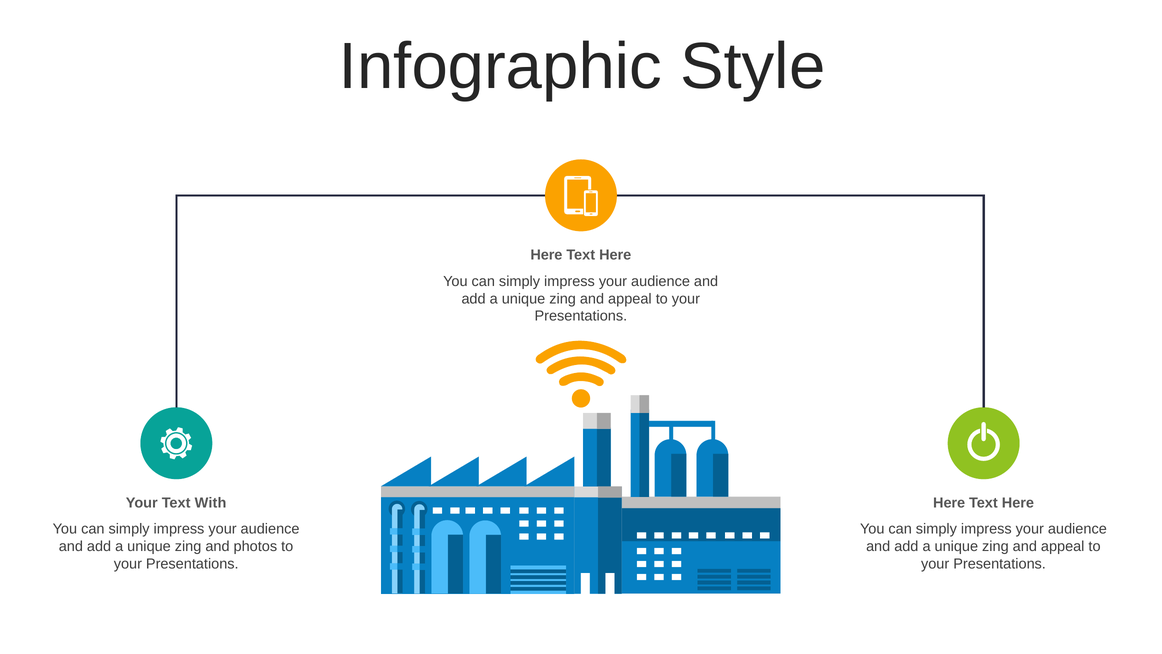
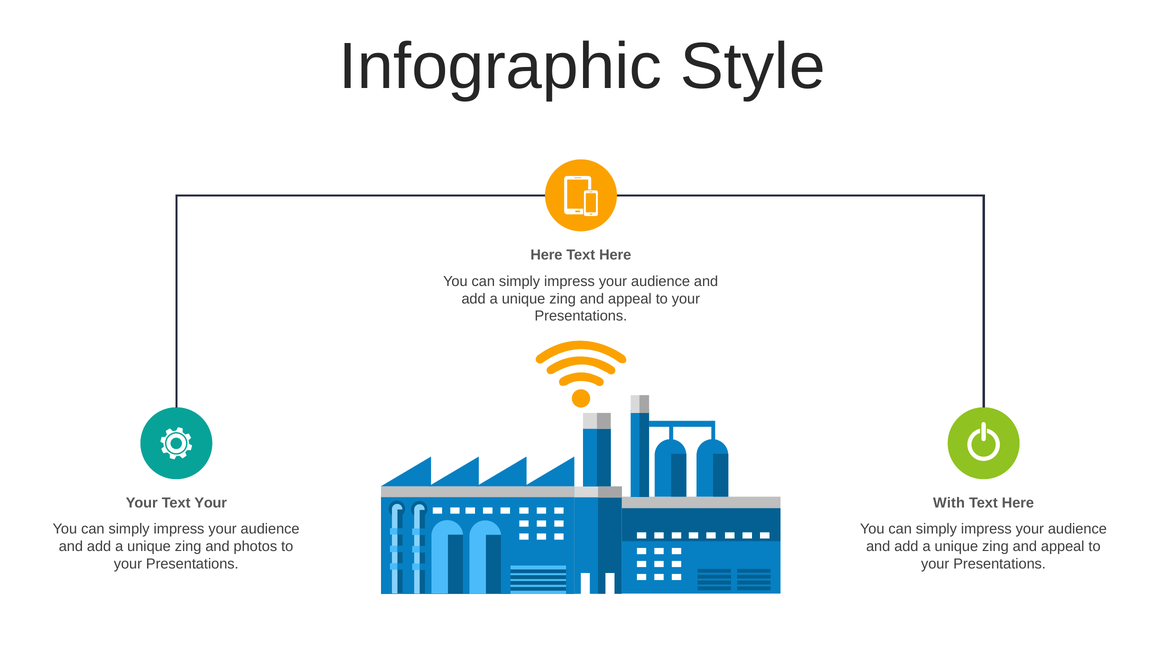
Text With: With -> Your (211, 502)
Here: Here -> With (949, 502)
